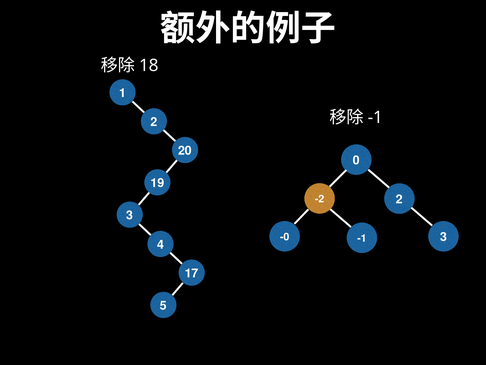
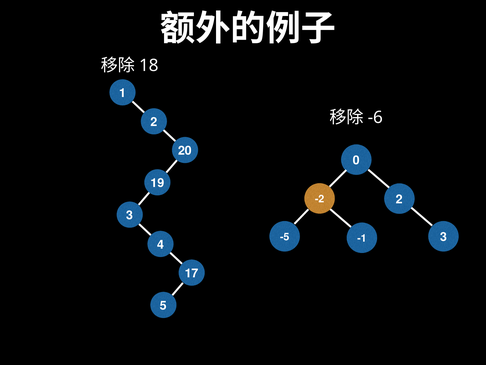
-1: -1 -> -6 (375, 117)
-0: -0 -> -5 (285, 237)
